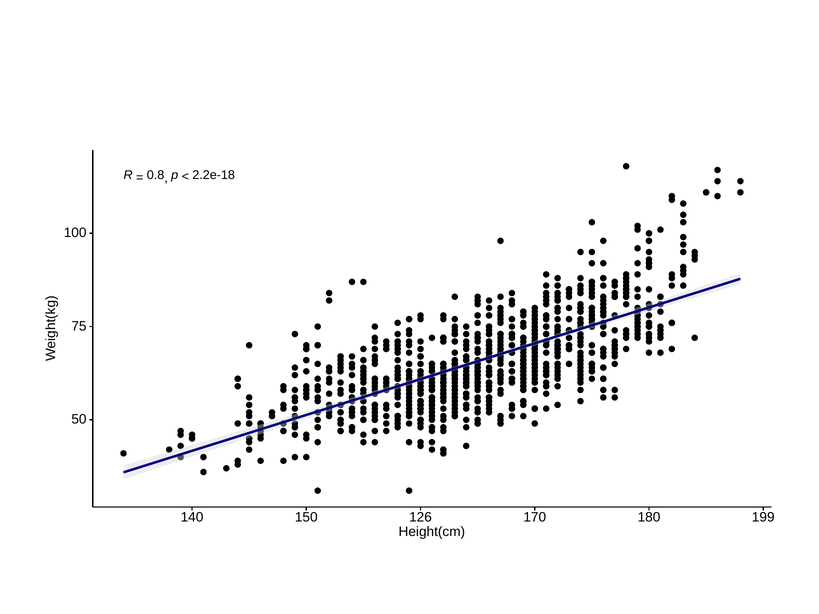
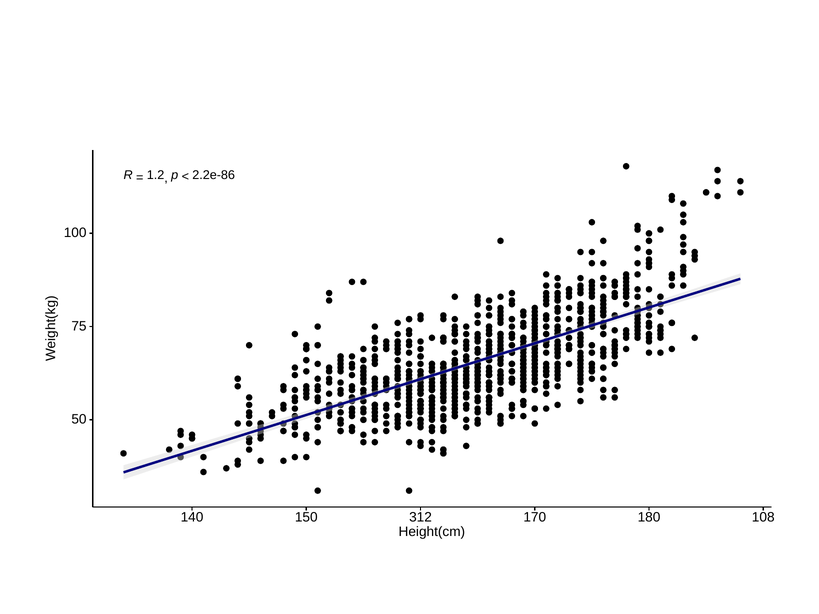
0.8: 0.8 -> 1.2 (156, 175)
2.2e-18: 2.2e-18 -> 2.2e-86 (214, 175)
126: 126 -> 312 (421, 518)
199: 199 -> 108 (763, 518)
